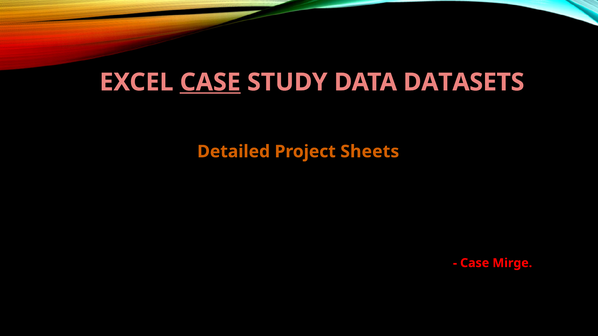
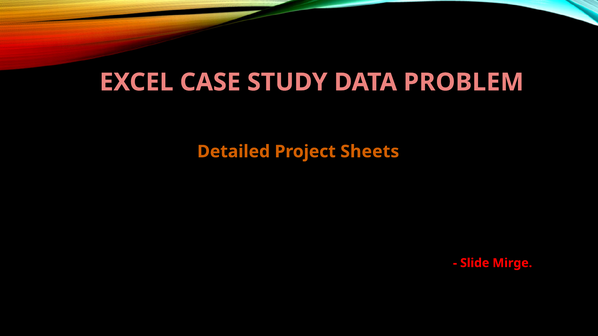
CASE underline: present -> none (210, 82)
DATASETS: DATASETS -> PROBLEM (464, 82)
Case: Case -> Slide (475, 263)
